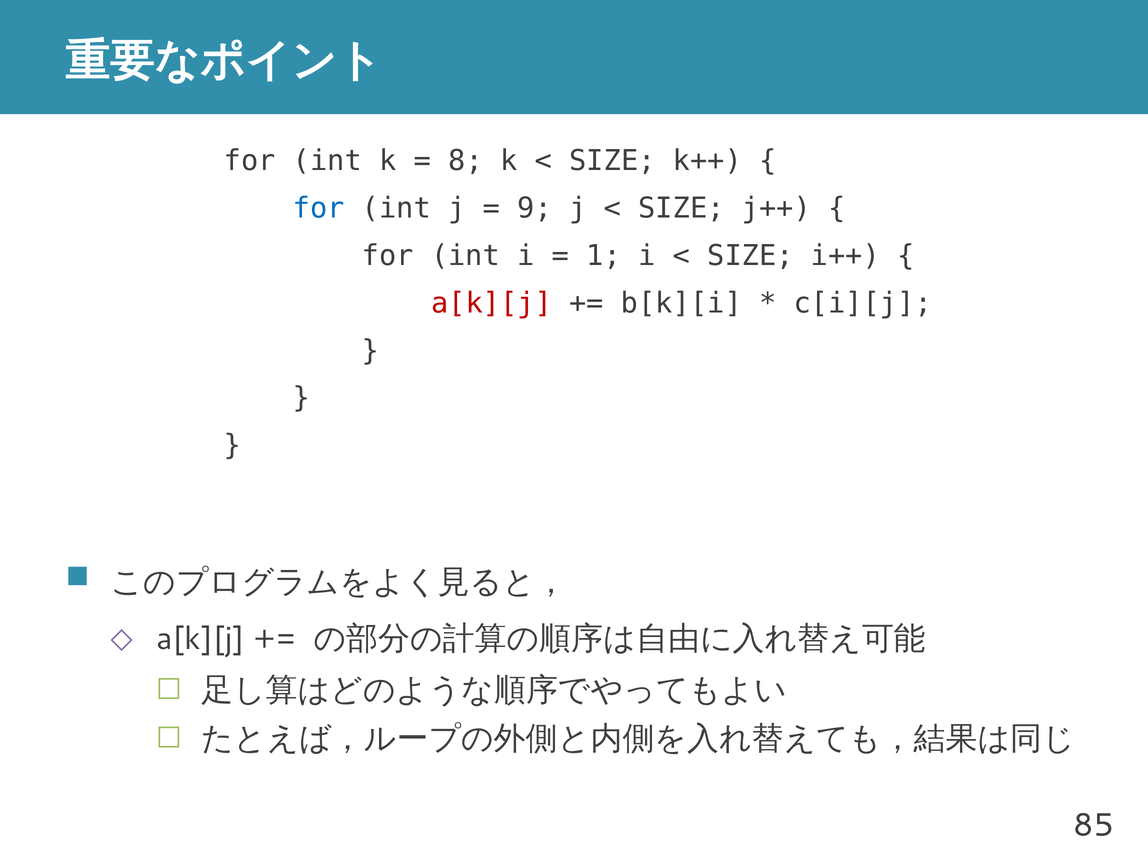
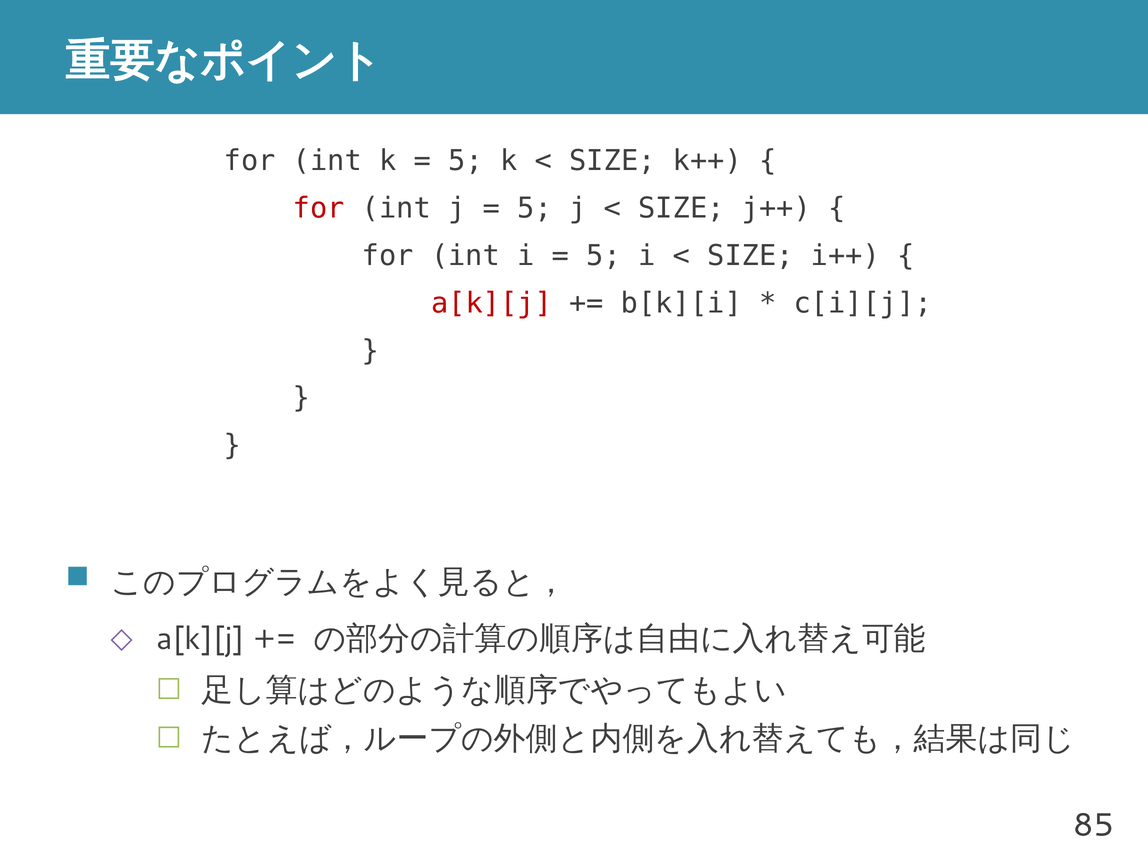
8: 8 -> 5 (466, 161)
for colour: blue -> red (319, 208)
9: 9 -> 5 (535, 208)
1: 1 -> 5 (604, 256)
